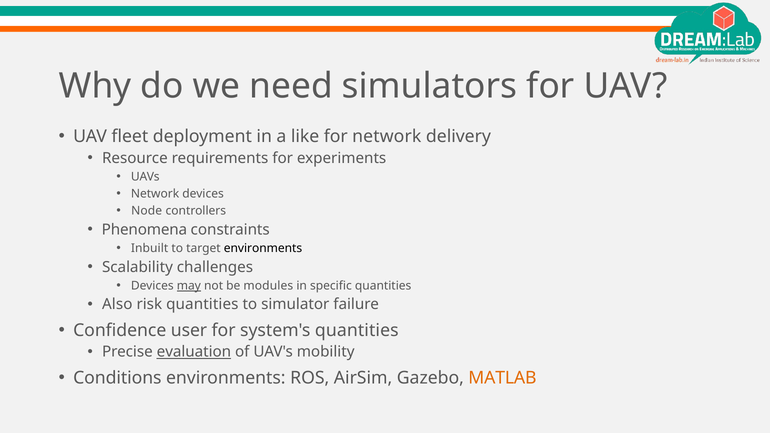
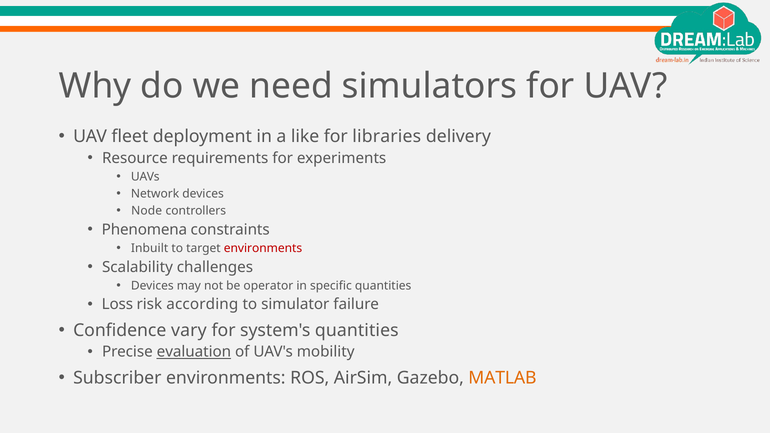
for network: network -> libraries (387, 136)
environments colour: black -> red (263, 248)
may underline: present -> none (189, 286)
modules: modules -> operator (268, 286)
Also: Also -> Loss (117, 305)
risk quantities: quantities -> according (202, 305)
user: user -> vary (189, 330)
Conditions: Conditions -> Subscriber (117, 378)
